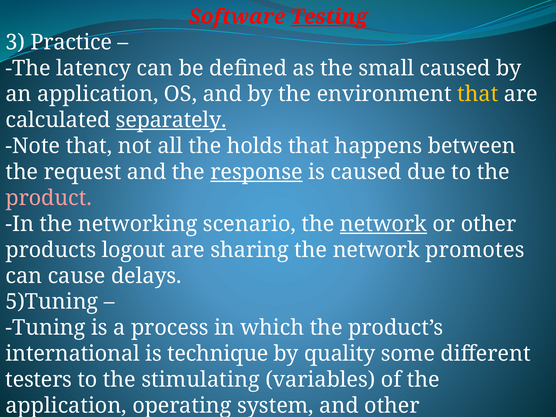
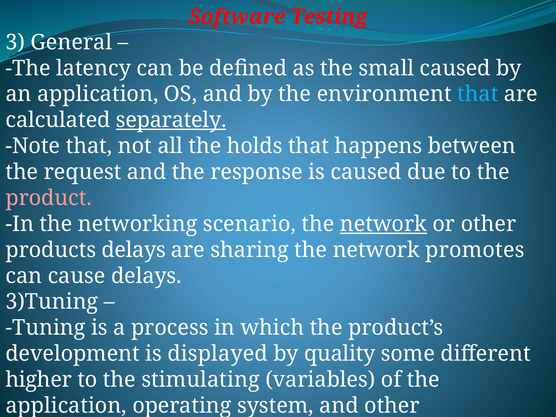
Testing underline: present -> none (329, 17)
Practice: Practice -> General (71, 42)
that colour: yellow -> light blue (478, 94)
response underline: present -> none (257, 172)
products logout: logout -> delays (134, 250)
5)Tuning: 5)Tuning -> 3)Tuning (52, 302)
international: international -> development (73, 354)
technique: technique -> displayed (218, 354)
testers: testers -> higher (39, 380)
